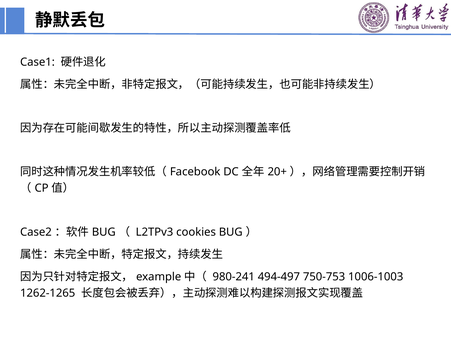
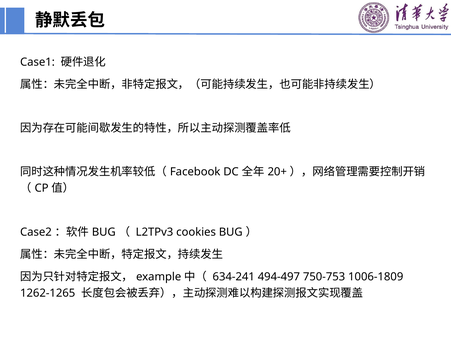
980-241: 980-241 -> 634-241 (234, 277)
1006-1003: 1006-1003 -> 1006-1809 (376, 277)
